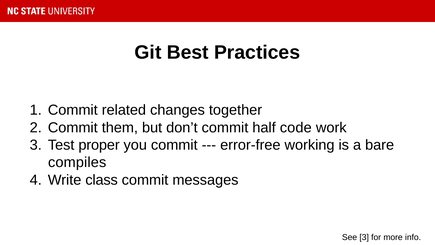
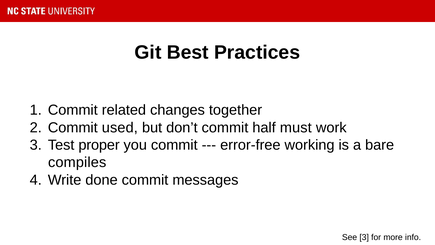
them: them -> used (120, 127)
code: code -> must (296, 127)
class: class -> done (102, 180)
